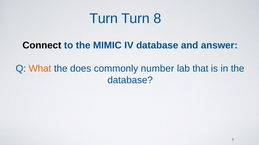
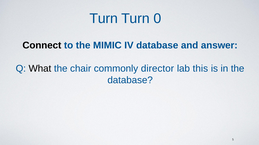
8: 8 -> 0 (157, 19)
What colour: orange -> black (40, 69)
does: does -> chair (81, 69)
number: number -> director (157, 69)
that: that -> this (200, 69)
